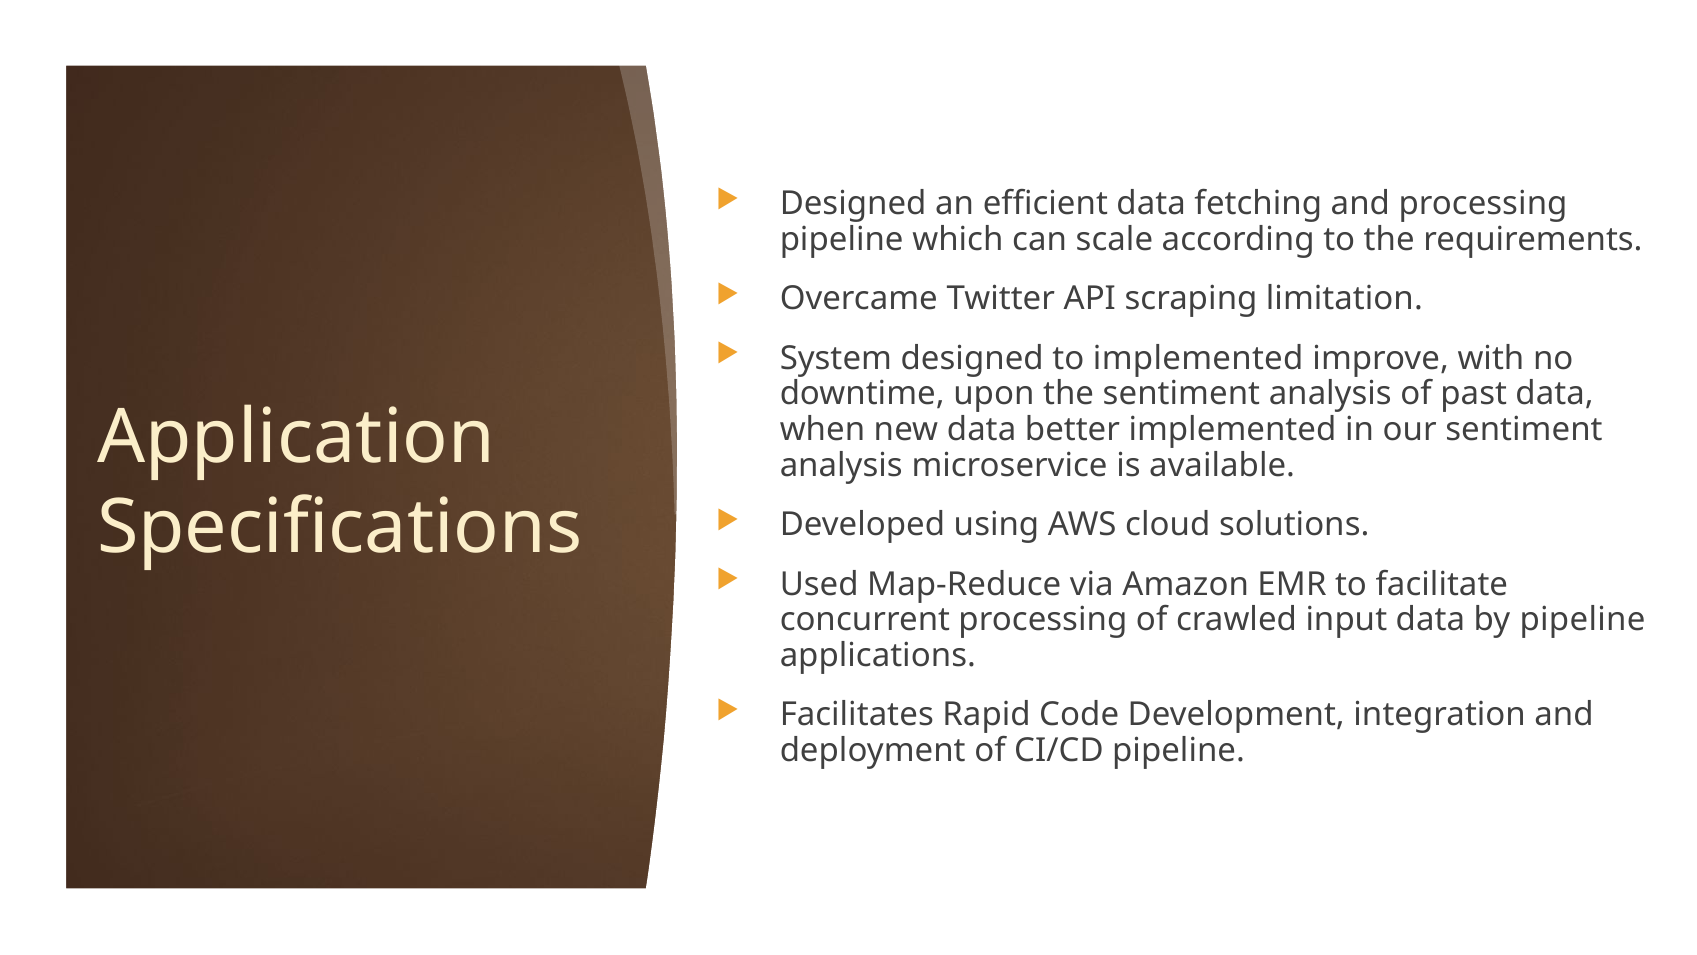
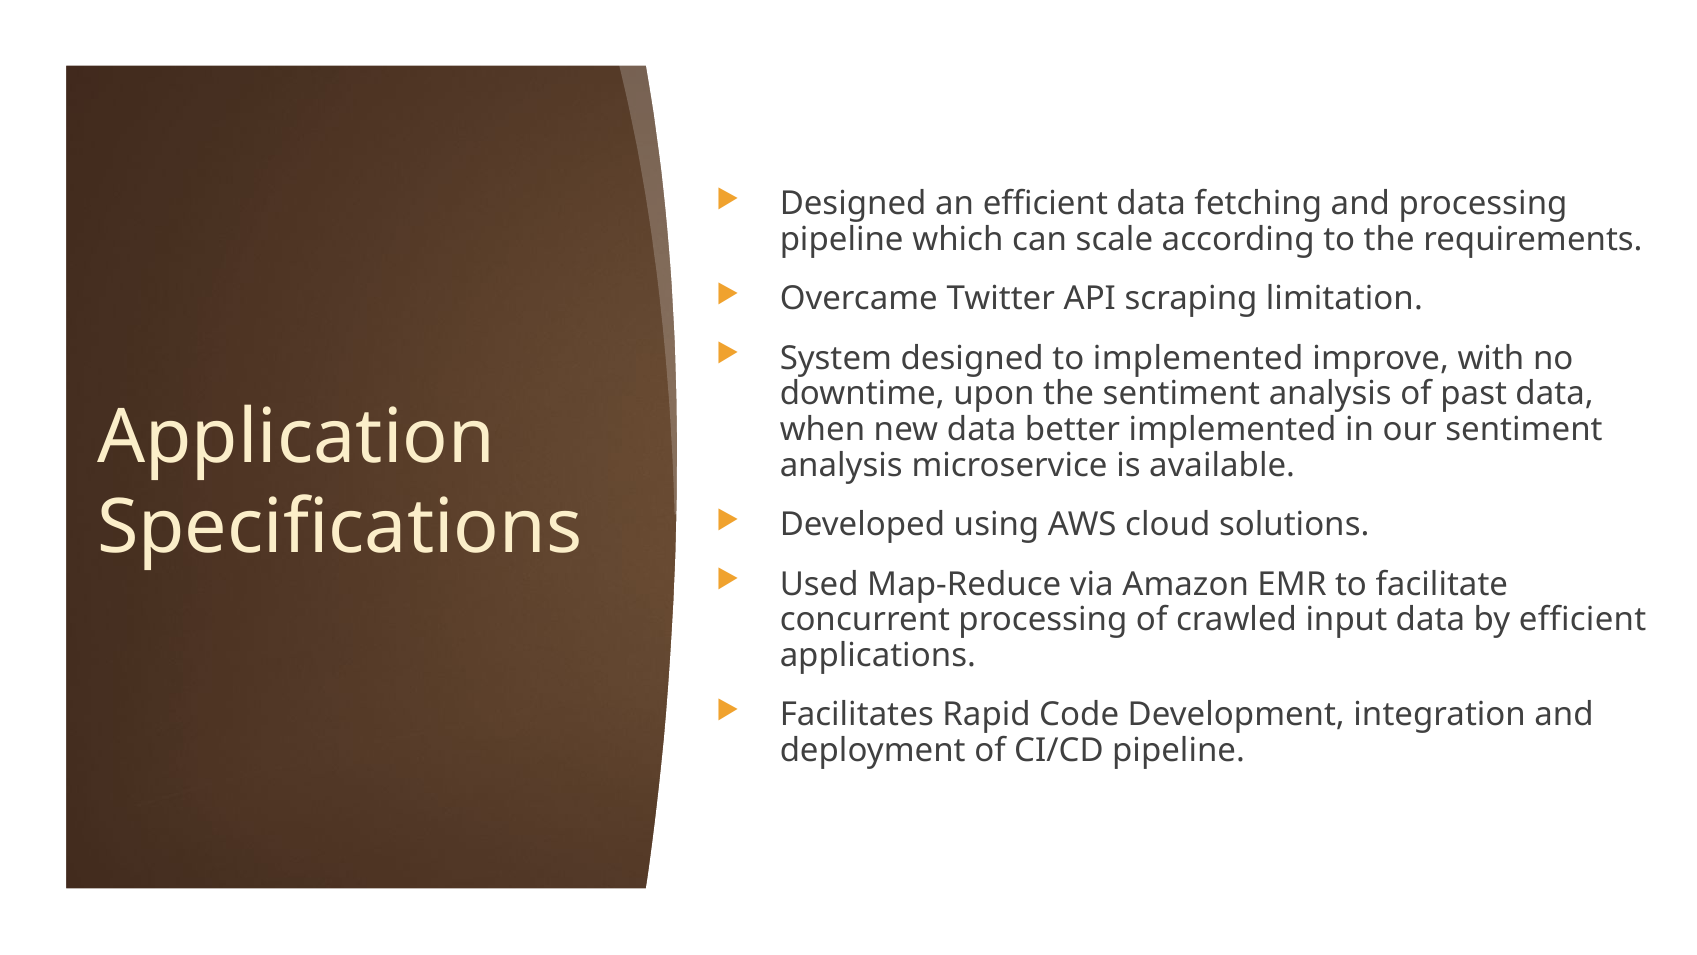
by pipeline: pipeline -> efficient (1583, 620)
